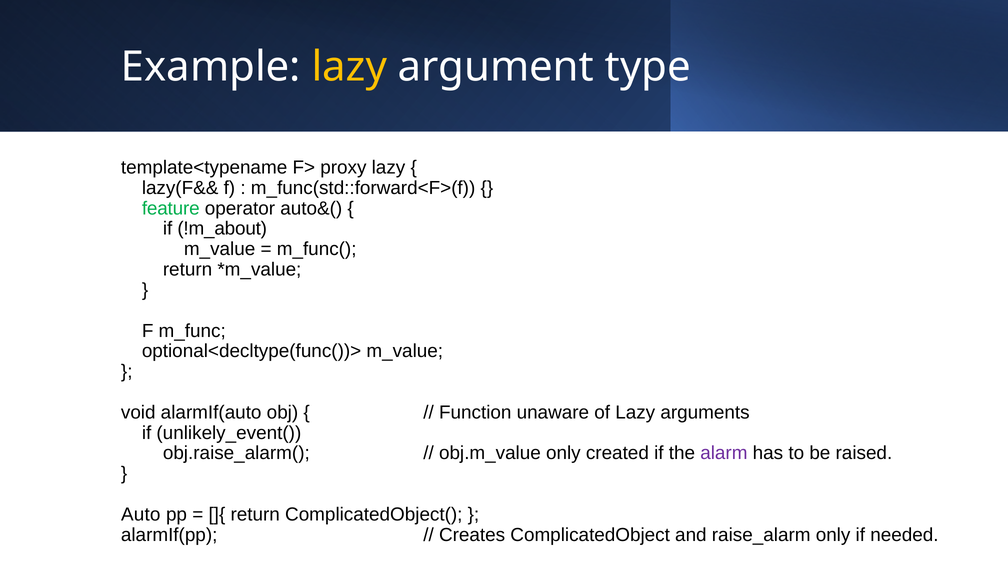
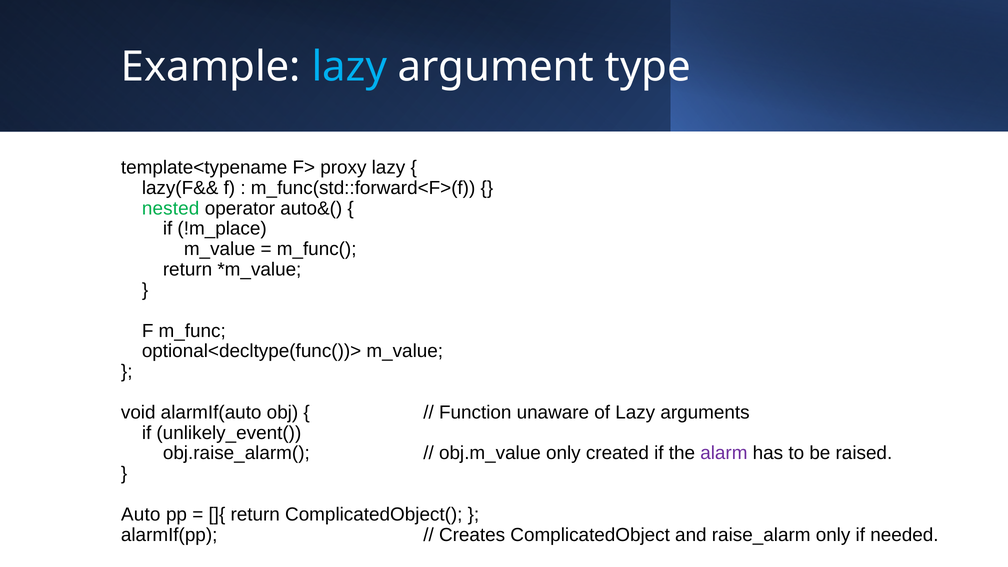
lazy colour: yellow -> light blue (349, 67)
feature: feature -> nested (171, 208)
!m_about: !m_about -> !m_place (222, 229)
